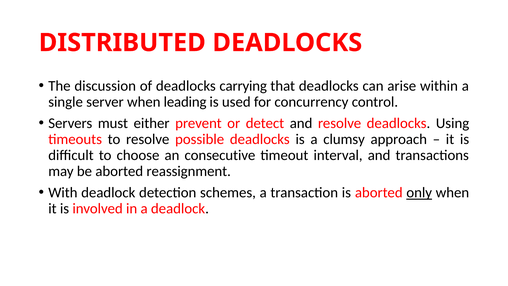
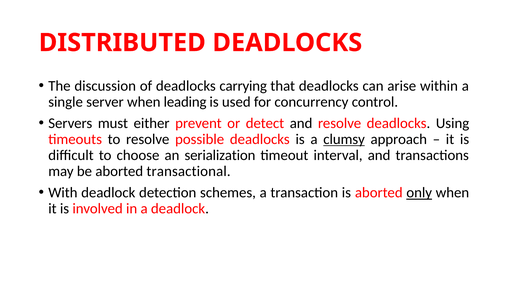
clumsy underline: none -> present (344, 139)
consecutive: consecutive -> serialization (220, 155)
reassignment: reassignment -> transactional (189, 171)
